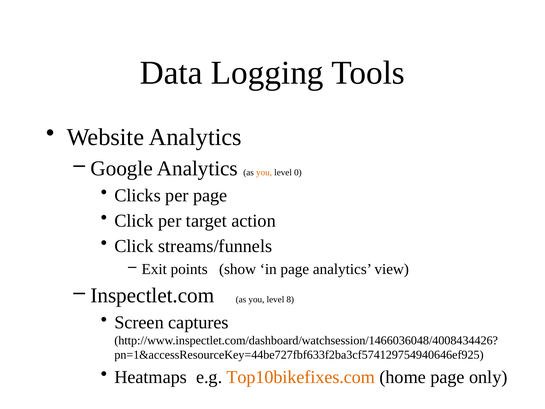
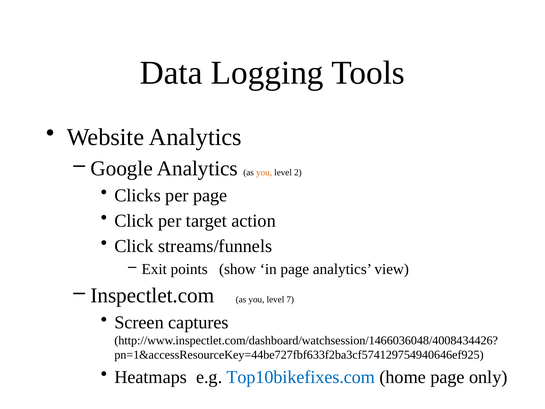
0: 0 -> 2 (298, 172)
8: 8 -> 7 (290, 299)
Top10bikefixes.com colour: orange -> blue (301, 377)
